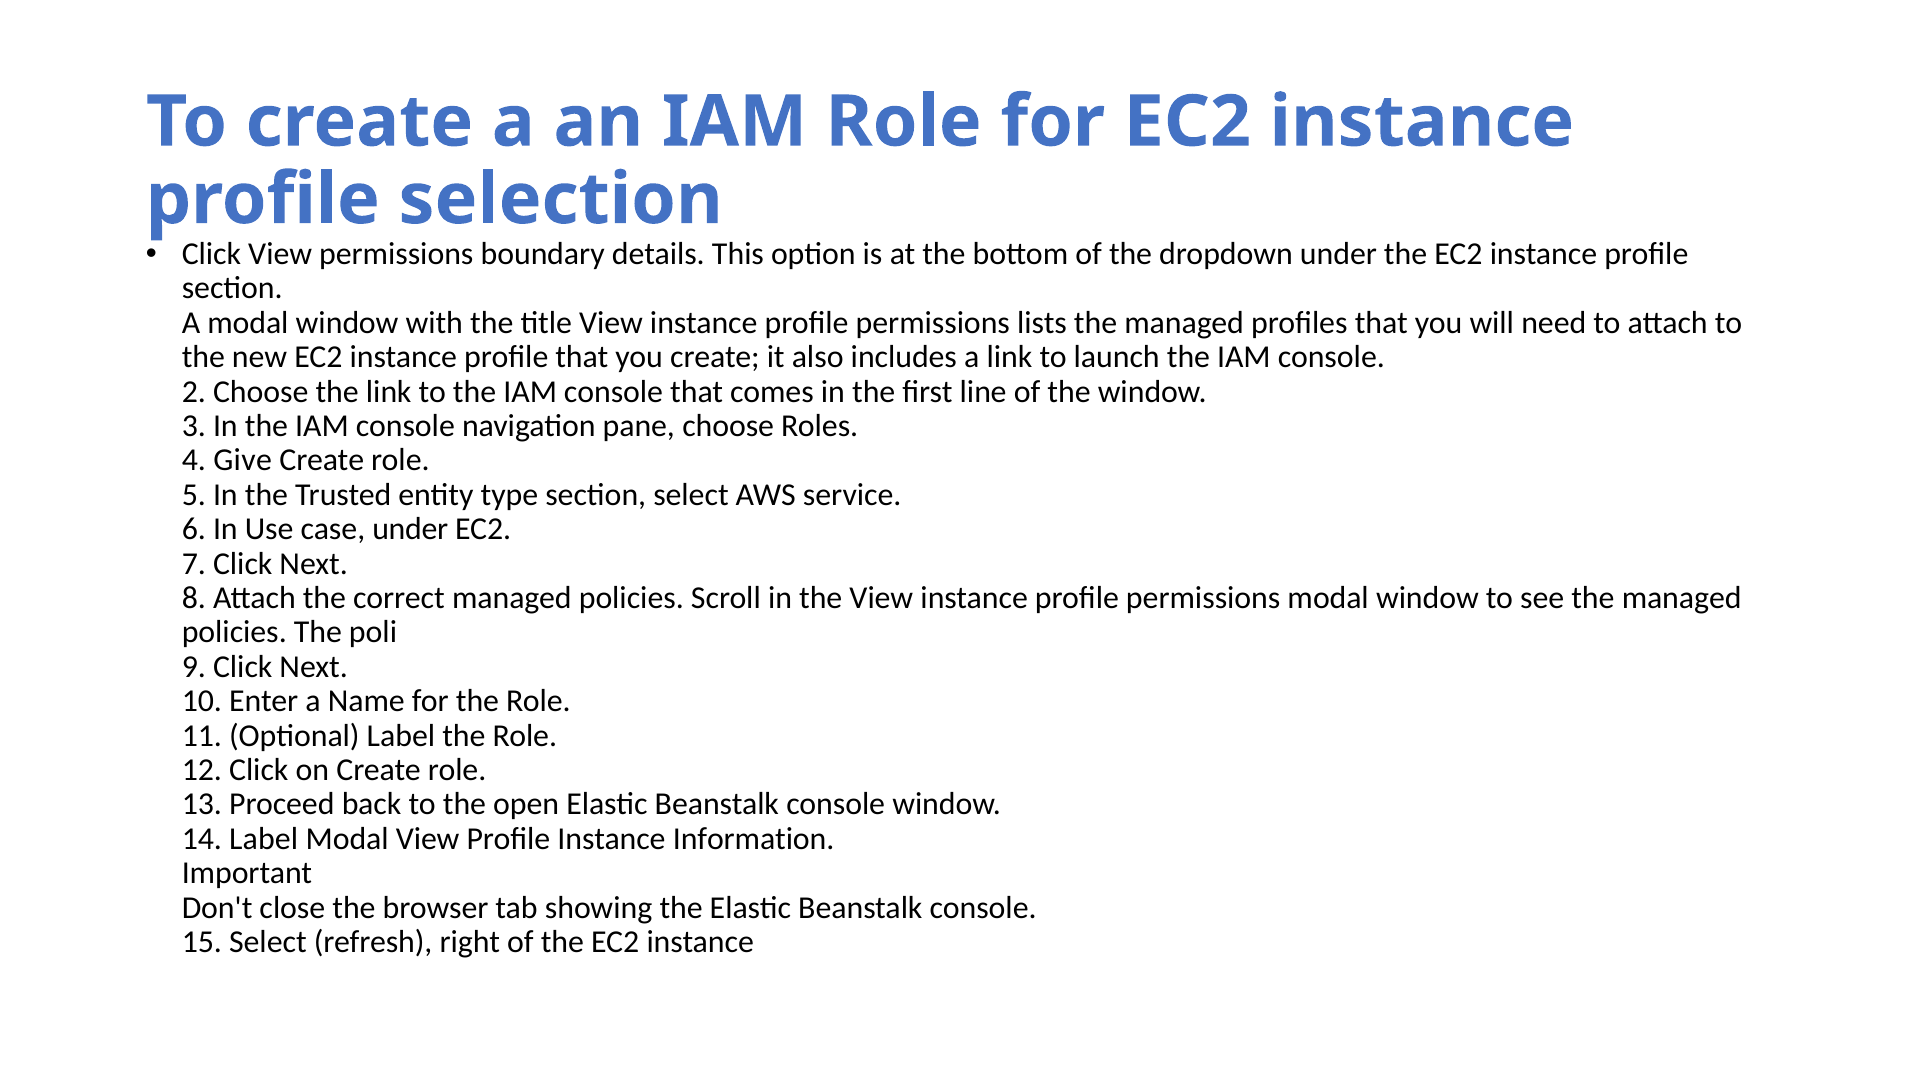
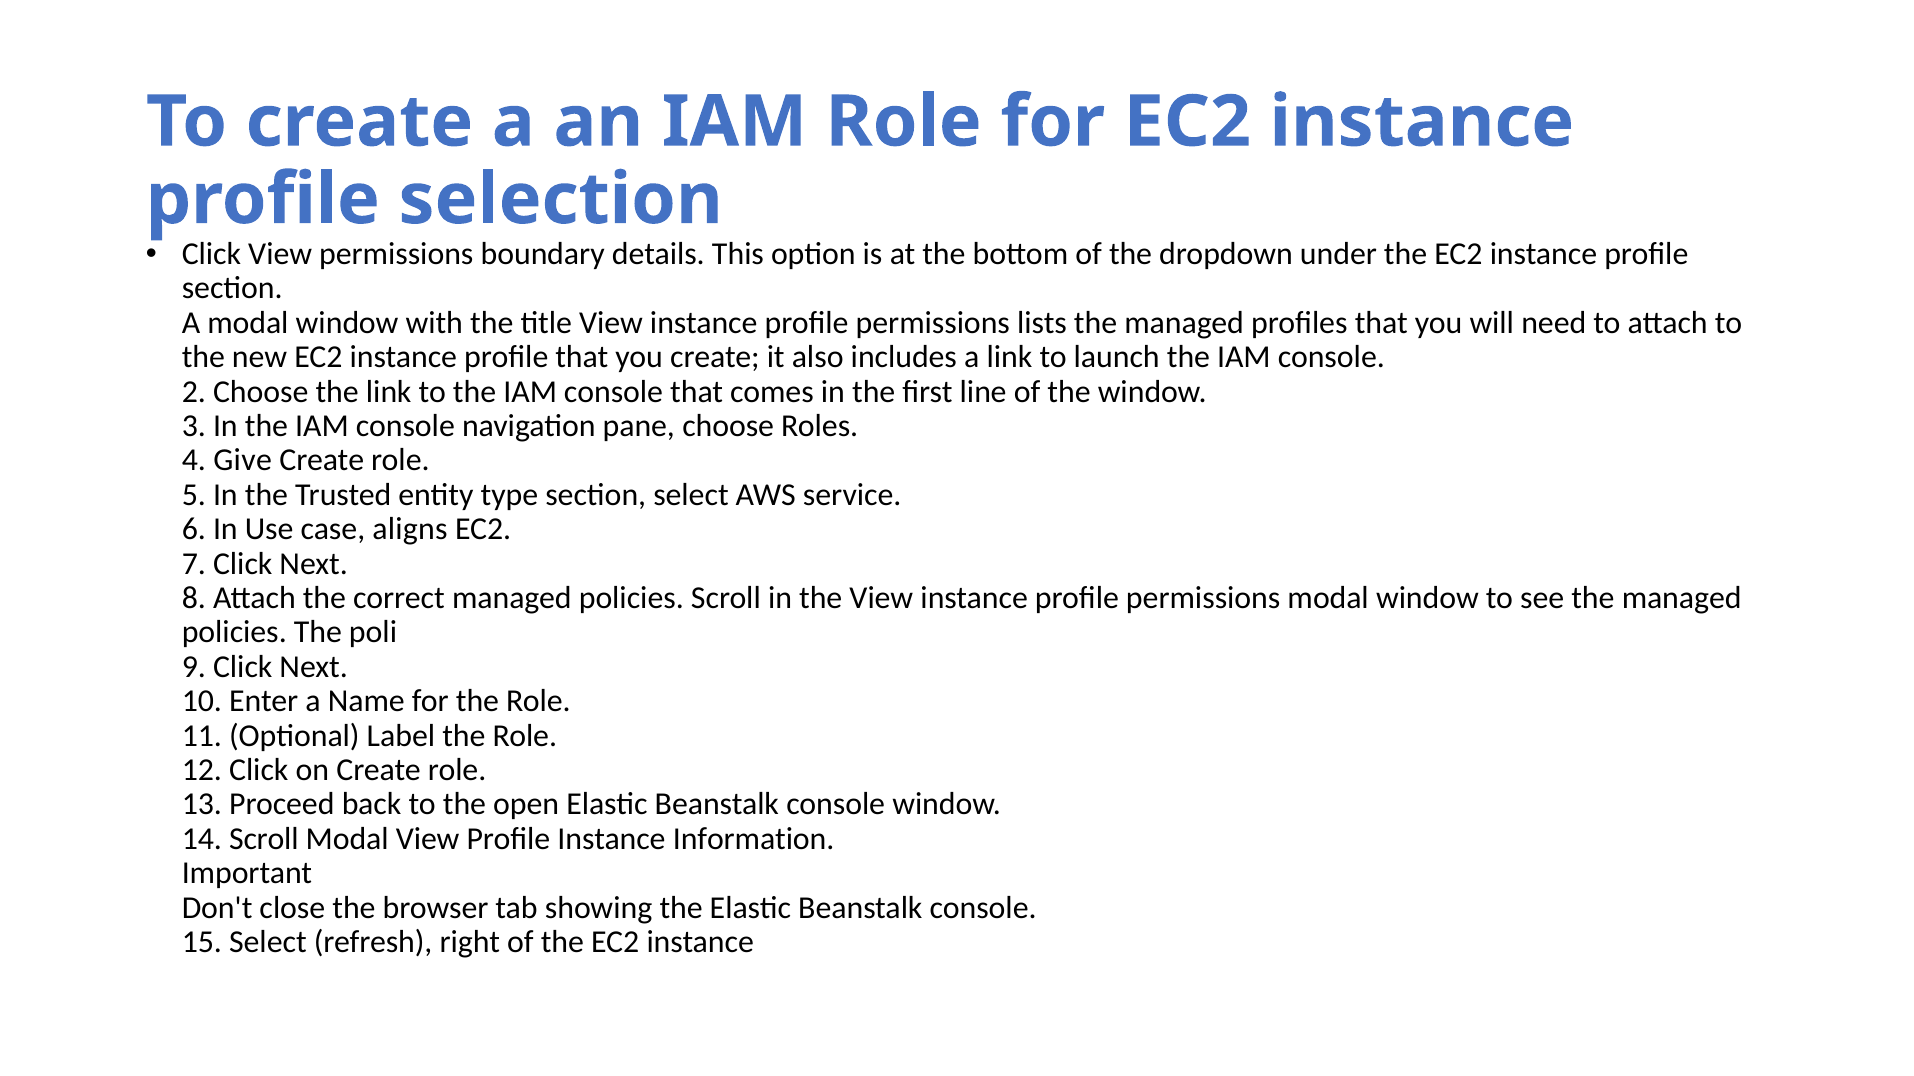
case under: under -> aligns (410, 529)
14 Label: Label -> Scroll (264, 839)
